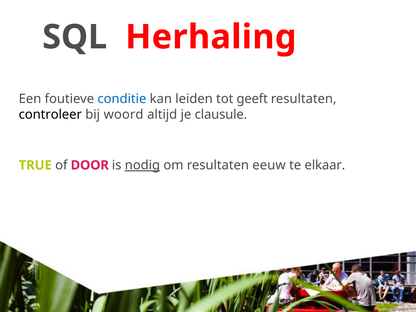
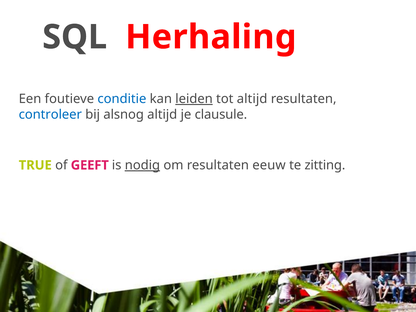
leiden underline: none -> present (194, 99)
tot geeft: geeft -> altijd (252, 99)
controleer colour: black -> blue (50, 115)
woord: woord -> alsnog (124, 115)
DOOR: DOOR -> GEEFT (90, 165)
elkaar: elkaar -> zitting (325, 165)
